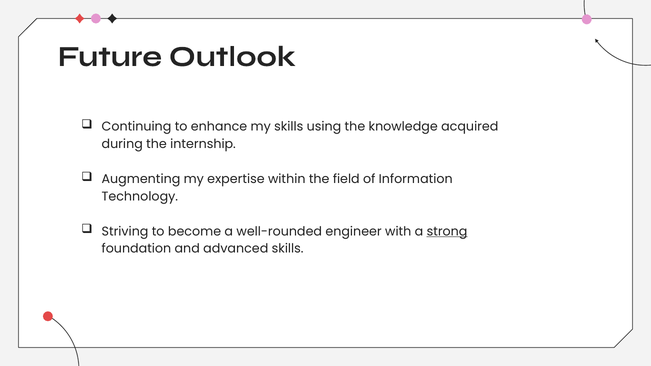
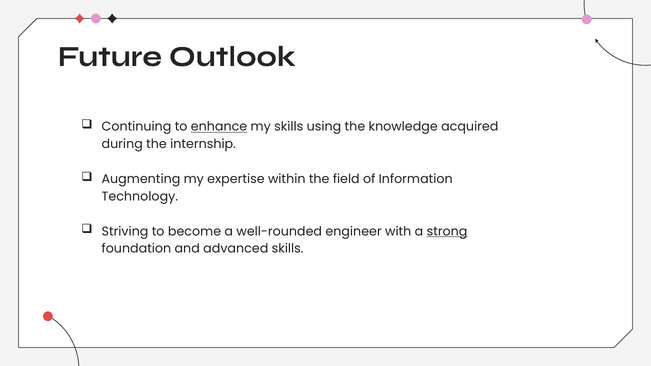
enhance underline: none -> present (219, 127)
